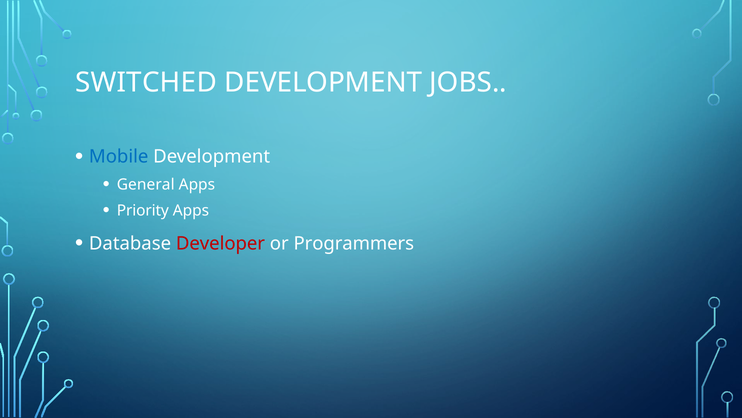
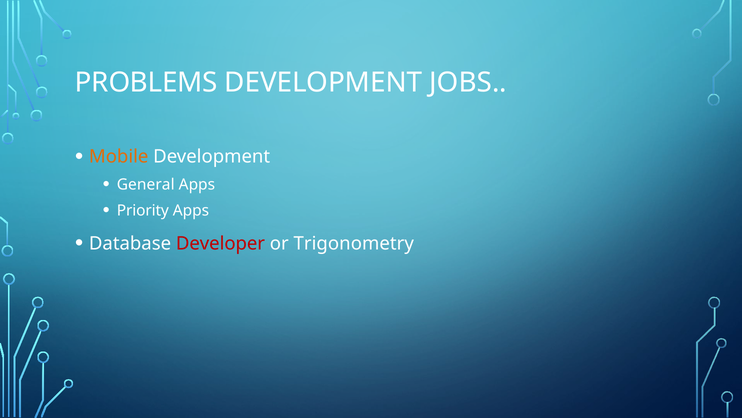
SWITCHED: SWITCHED -> PROBLEMS (146, 82)
Mobile colour: blue -> orange (119, 157)
Programmers: Programmers -> Trigonometry (354, 243)
